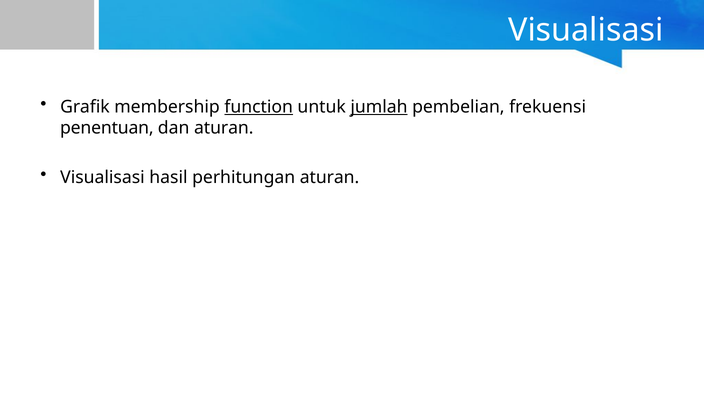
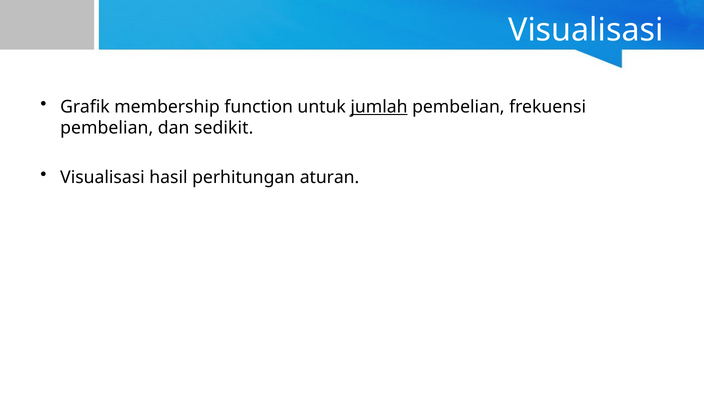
function underline: present -> none (259, 107)
penentuan: penentuan -> pembelian (107, 128)
dan aturan: aturan -> sedikit (224, 128)
